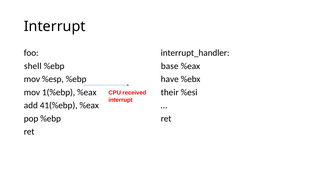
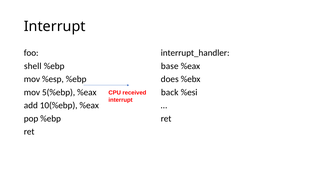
have: have -> does (170, 79)
1(%ebp: 1(%ebp -> 5(%ebp (59, 92)
their: their -> back (170, 92)
41(%ebp: 41(%ebp -> 10(%ebp (59, 105)
